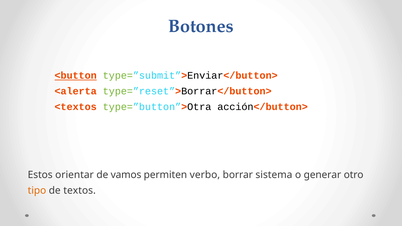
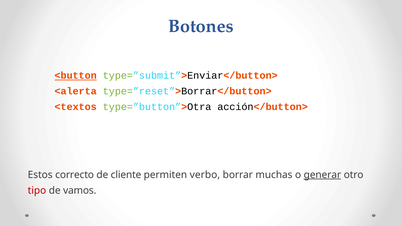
orientar: orientar -> correcto (75, 175)
vamos: vamos -> cliente (126, 175)
sistema: sistema -> muchas (274, 175)
generar underline: none -> present (322, 175)
tipo colour: orange -> red (37, 191)
textos: textos -> vamos (80, 191)
